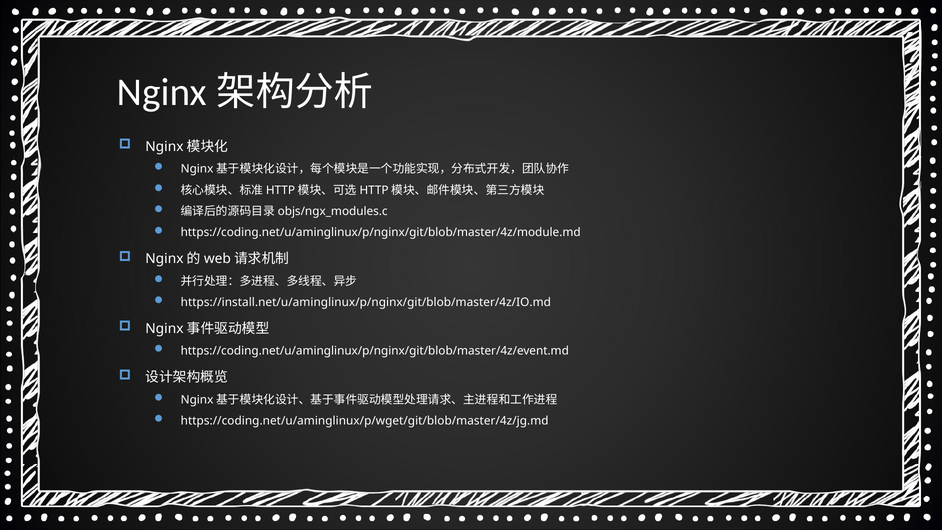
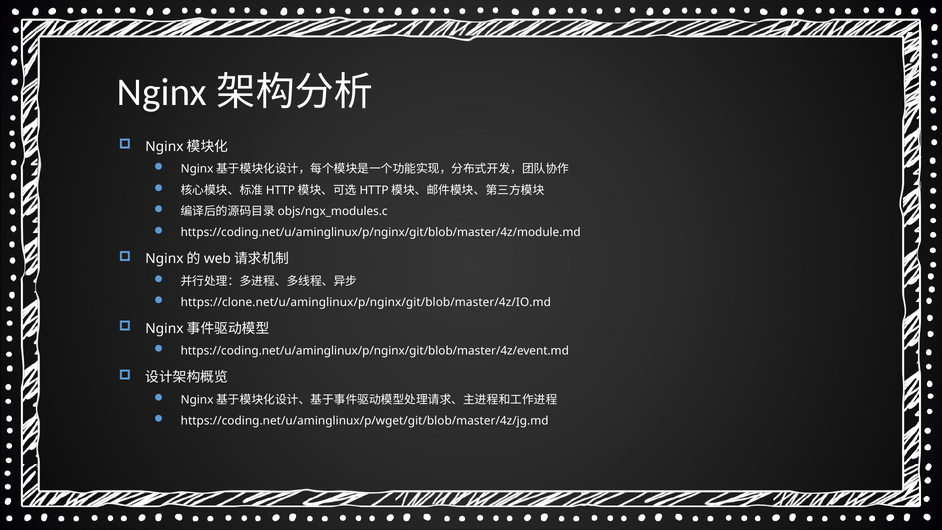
https://install.net/u/aminglinux/p/nginx/git/blob/master/4z/IO.md: https://install.net/u/aminglinux/p/nginx/git/blob/master/4z/IO.md -> https://clone.net/u/aminglinux/p/nginx/git/blob/master/4z/IO.md (366, 302)
